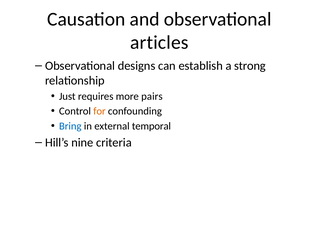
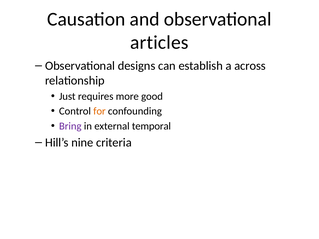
strong: strong -> across (250, 66)
pairs: pairs -> good (152, 96)
Bring colour: blue -> purple (70, 126)
